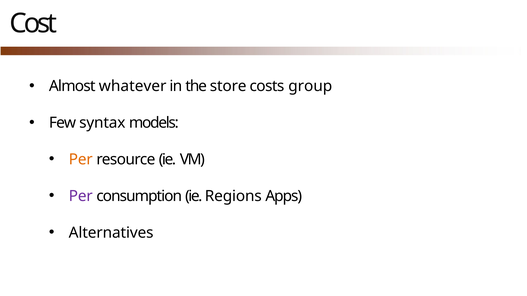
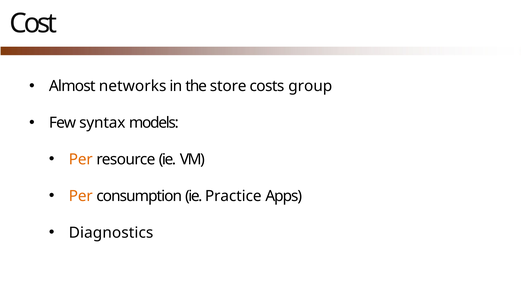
whatever: whatever -> networks (133, 86)
Per colour: purple -> orange (81, 196)
Regions: Regions -> Practice (233, 196)
Alternatives: Alternatives -> Diagnostics (111, 233)
